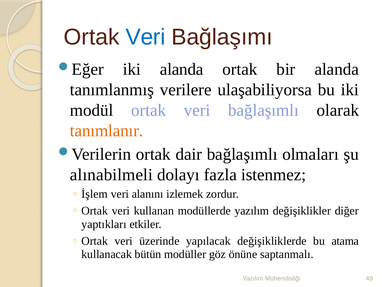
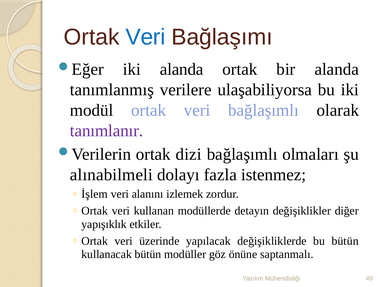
tanımlanır colour: orange -> purple (107, 130)
dair: dair -> dizi (189, 154)
modüllerde yazılım: yazılım -> detayın (252, 210)
yaptıkları: yaptıkları -> yapışıklık (104, 224)
bu atama: atama -> bütün (345, 241)
